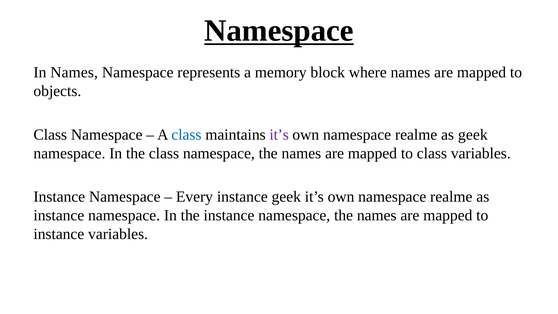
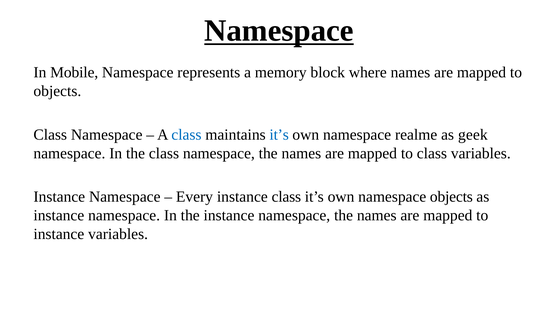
In Names: Names -> Mobile (74, 72)
it’s colour: purple -> blue (279, 135)
instance geek: geek -> class (286, 197)
realme: realme -> objects (451, 197)
